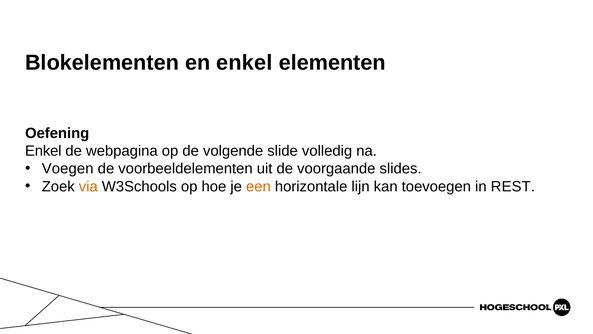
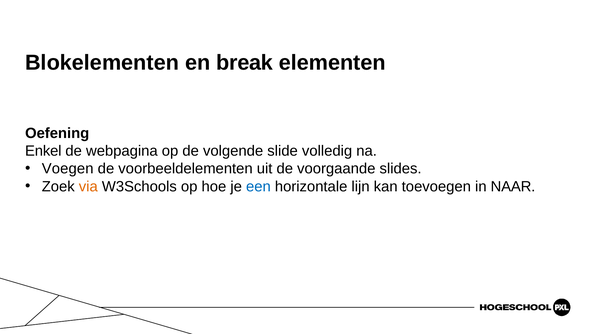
en enkel: enkel -> break (245, 63)
een colour: orange -> blue (258, 186)
REST: REST -> NAAR (513, 186)
